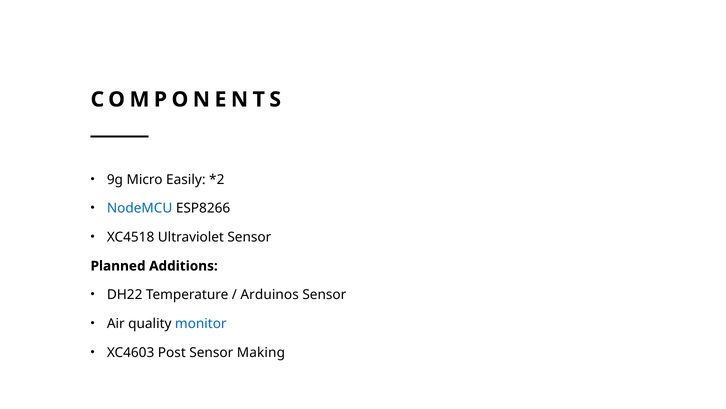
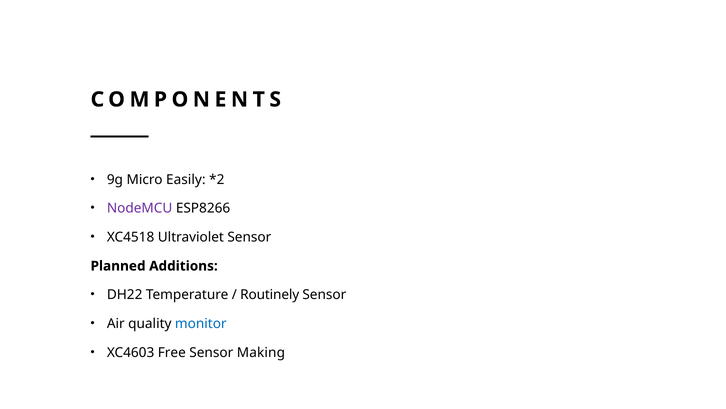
NodeMCU colour: blue -> purple (140, 208)
Arduinos: Arduinos -> Routinely (270, 294)
Post: Post -> Free (172, 352)
